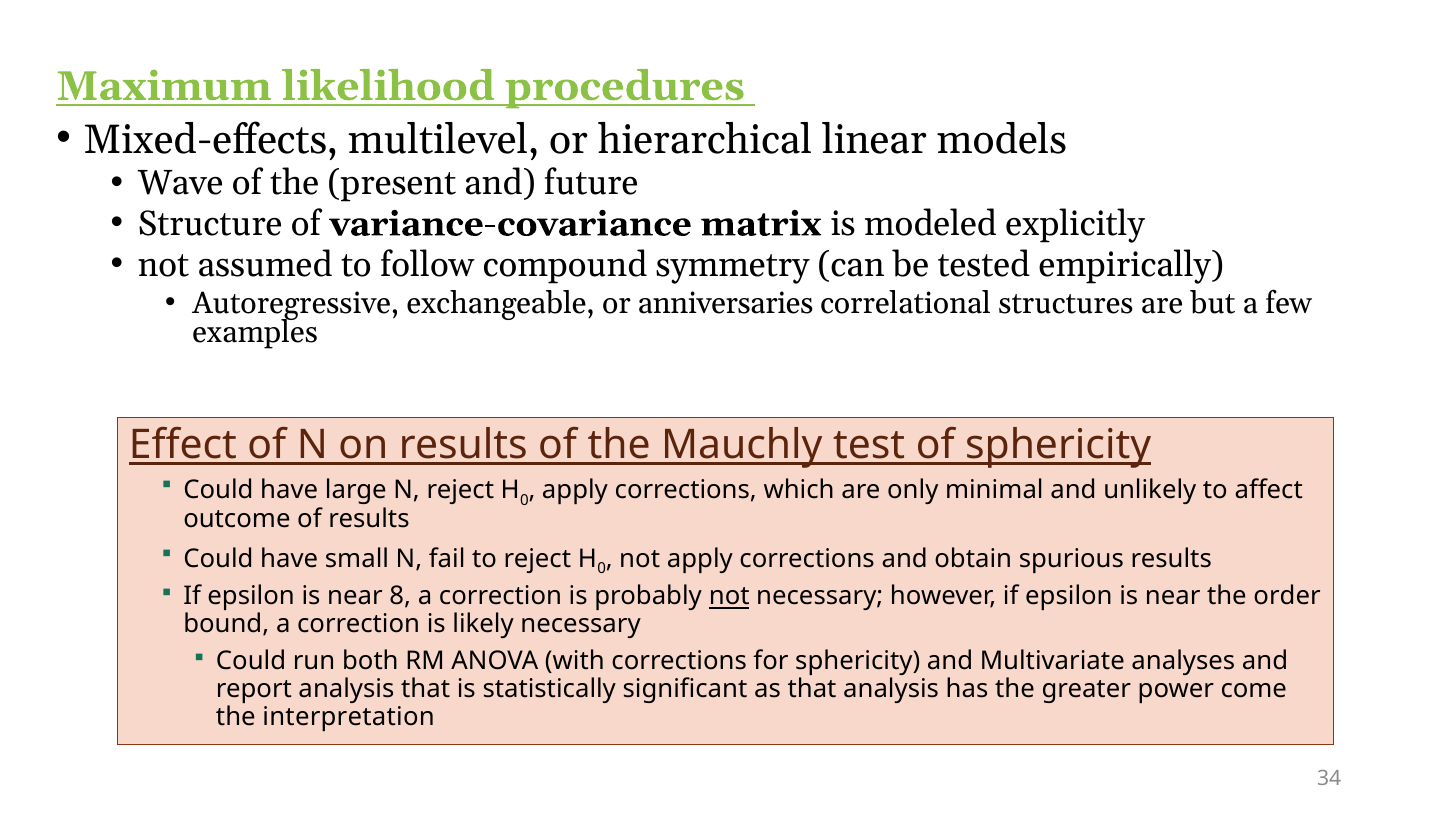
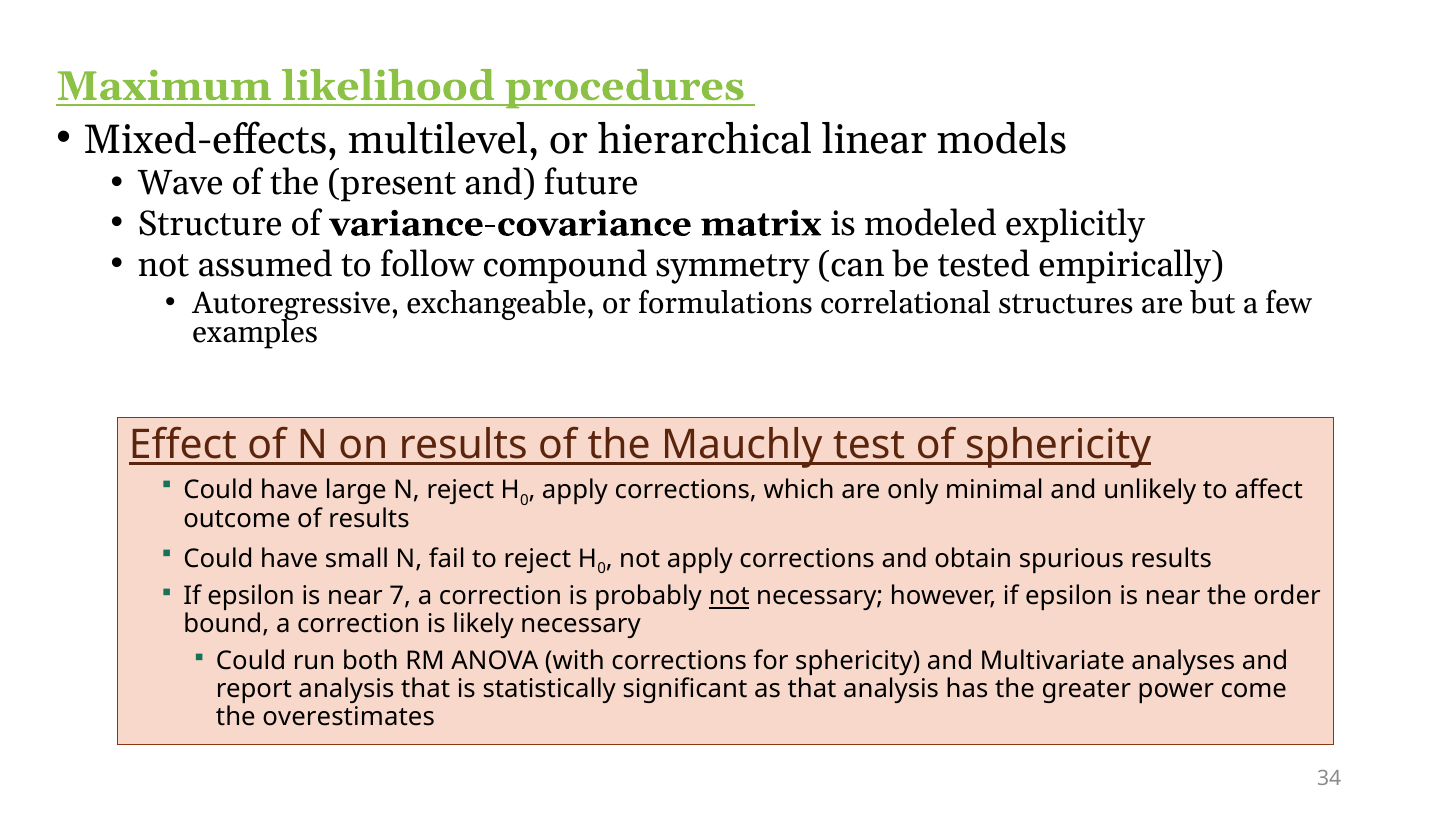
anniversaries: anniversaries -> formulations (725, 303)
8: 8 -> 7 (400, 596)
interpretation: interpretation -> overestimates (349, 716)
